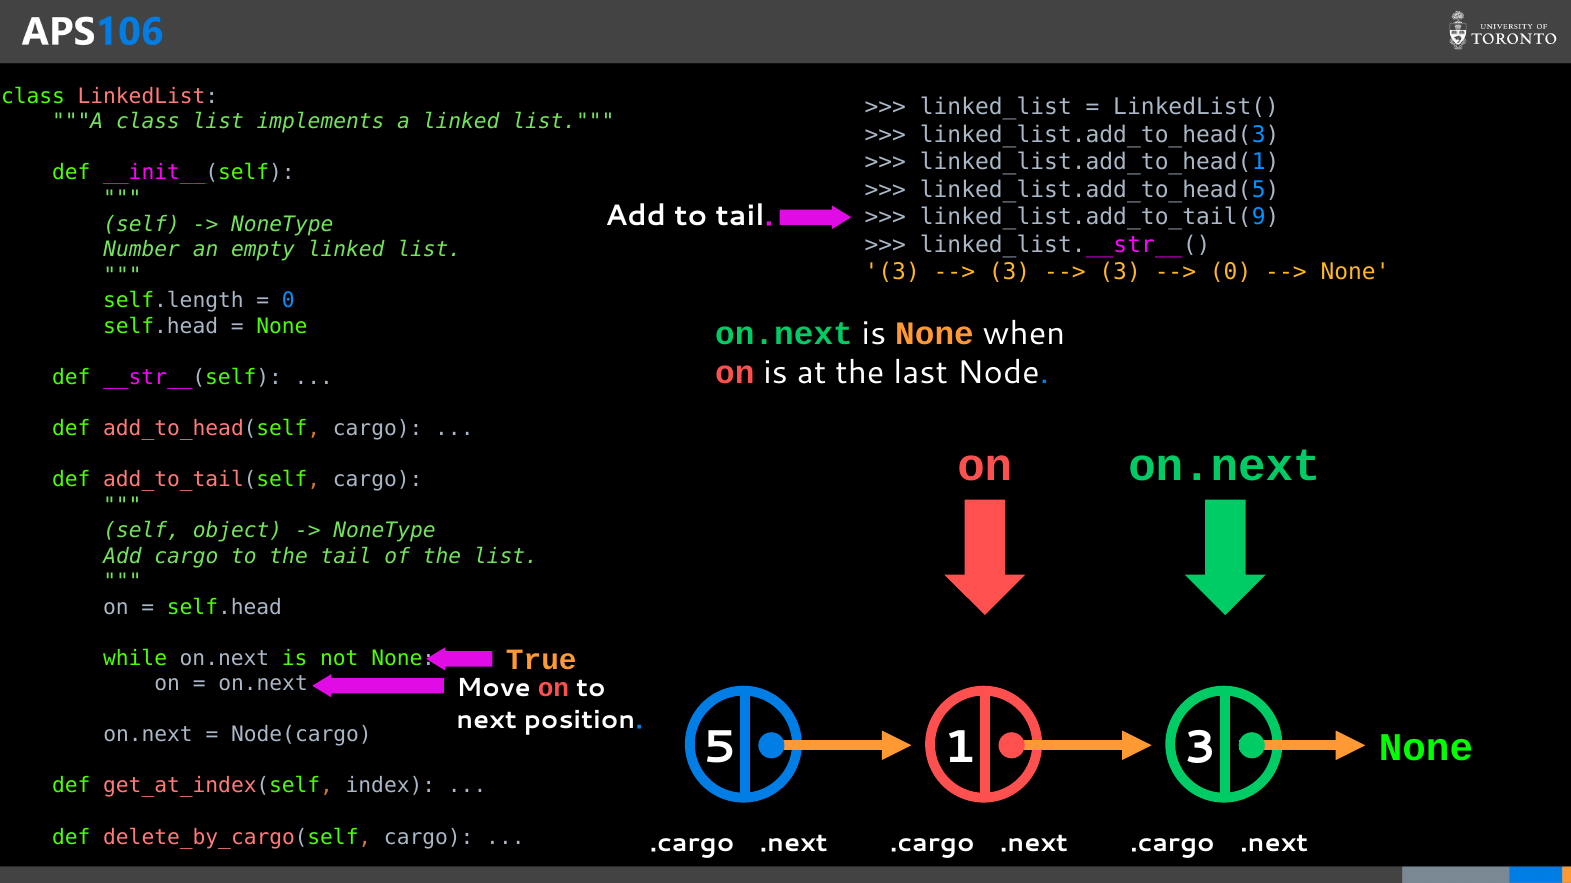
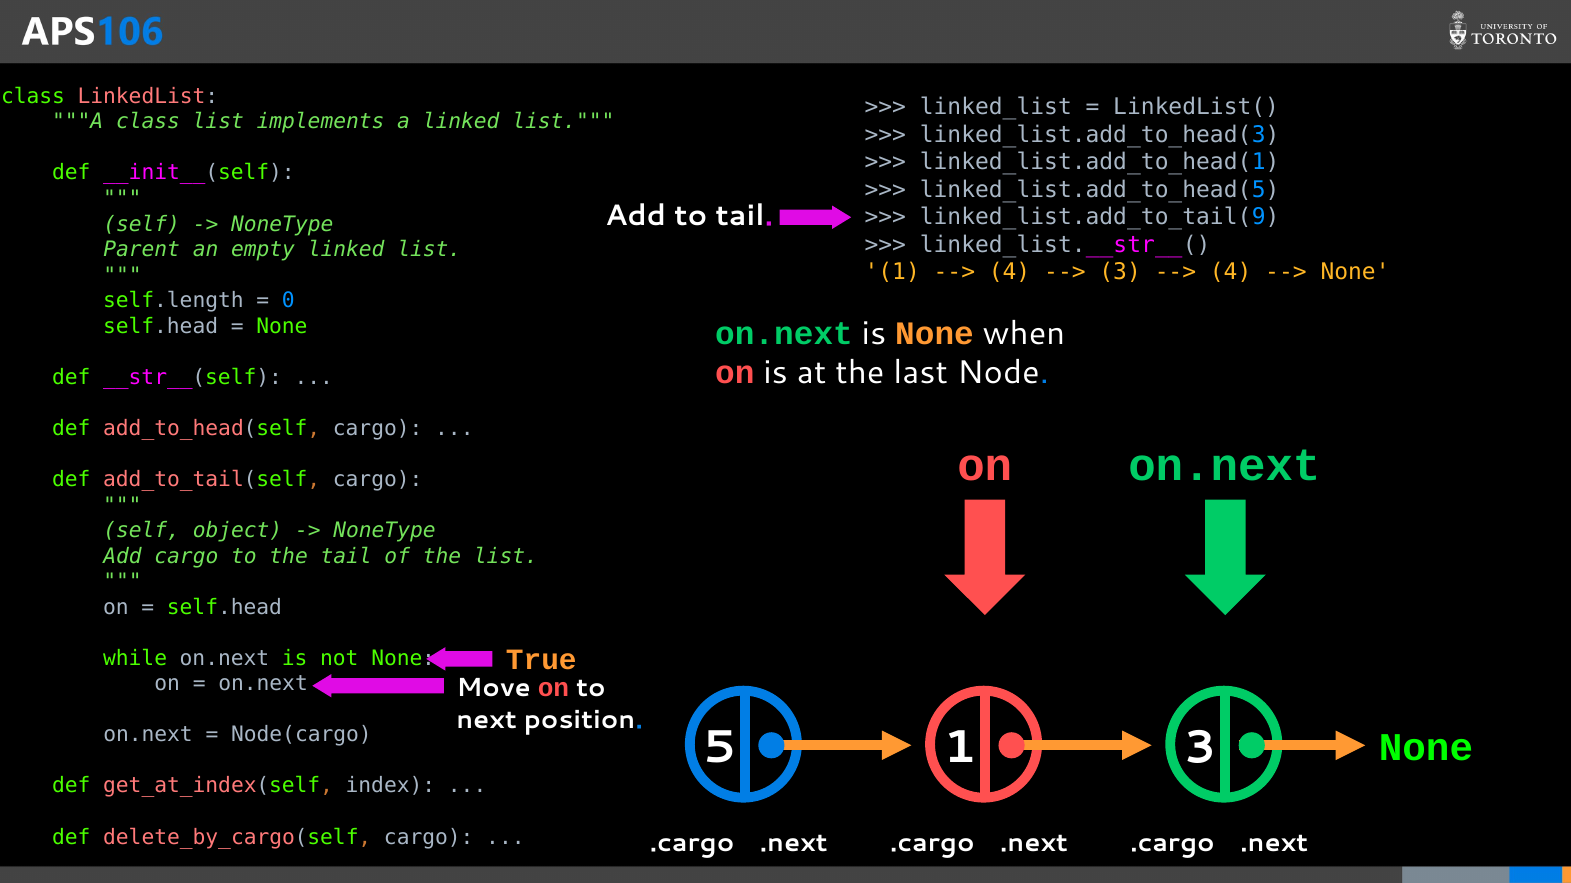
Number: Number -> Parent (142, 250)
3: 3 -> 1 (892, 273)
3: 3 -> 4 (1010, 273)
0: 0 -> 4 (1231, 273)
